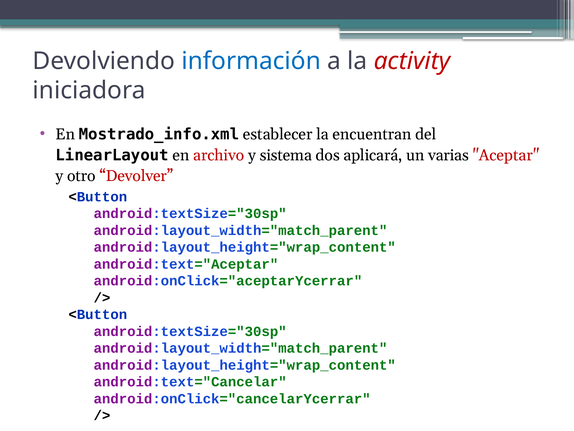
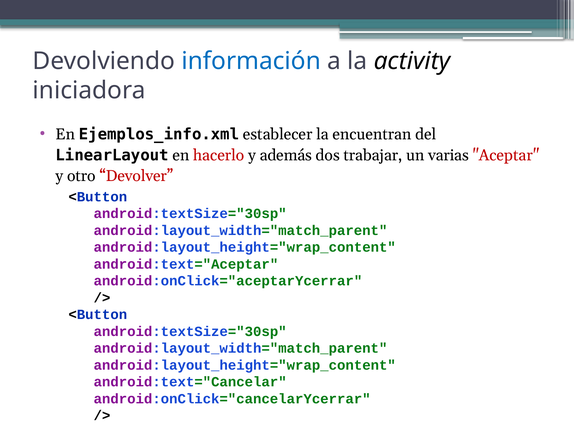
activity colour: red -> black (412, 61)
Mostrado_info.xml: Mostrado_info.xml -> Ejemplos_info.xml (159, 134)
archivo: archivo -> hacerlo (219, 155)
sistema: sistema -> además (286, 155)
aplicará: aplicará -> trabajar (373, 155)
